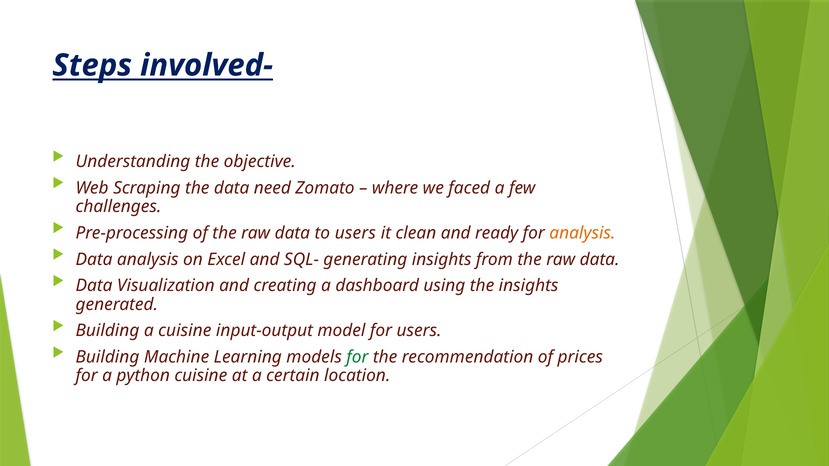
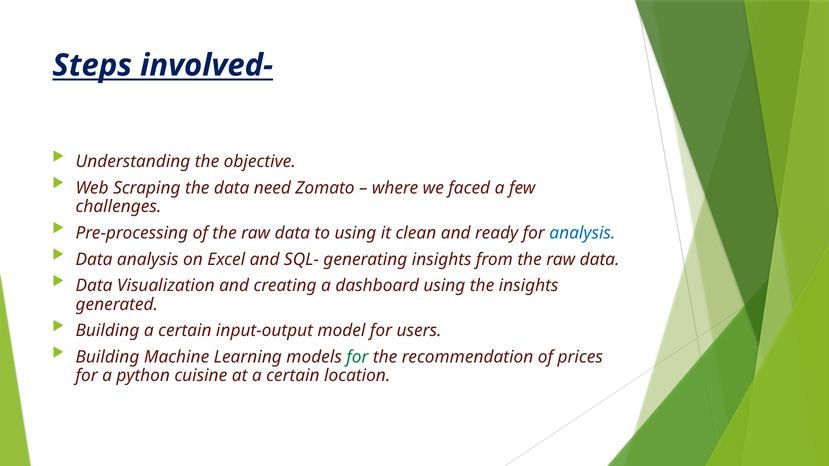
to users: users -> using (355, 233)
analysis colour: orange -> blue (582, 233)
Building a cuisine: cuisine -> certain (185, 331)
